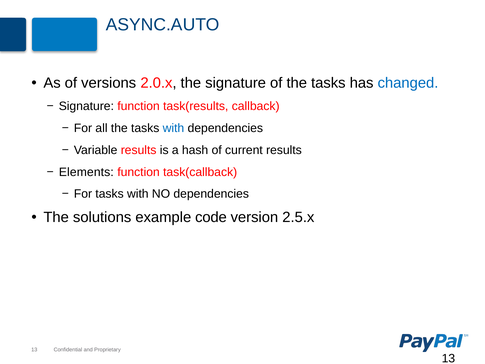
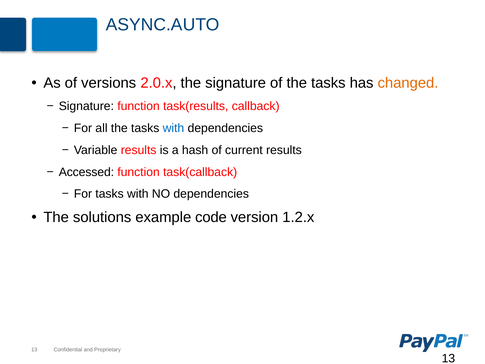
changed colour: blue -> orange (408, 83)
Elements: Elements -> Accessed (86, 172)
2.5.x: 2.5.x -> 1.2.x (298, 217)
